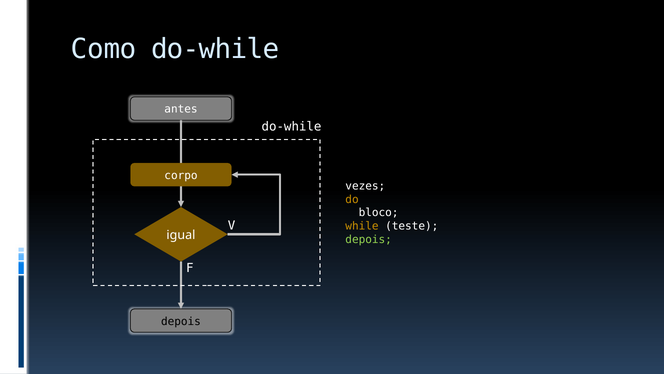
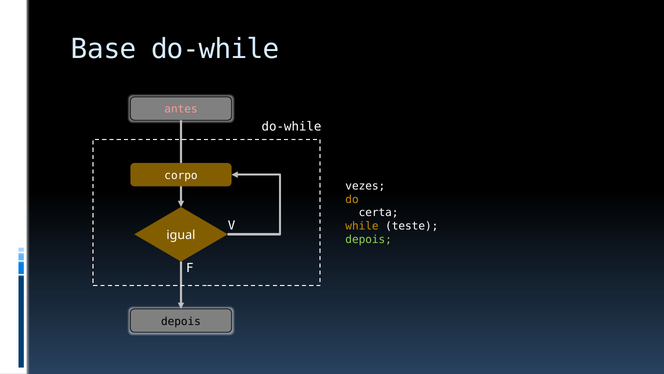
Como: Como -> Base (104, 49)
antes colour: white -> pink (181, 109)
bloco: bloco -> certa (379, 213)
